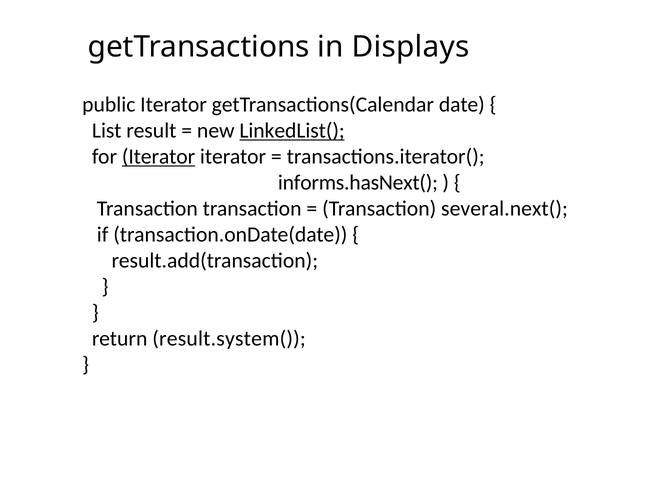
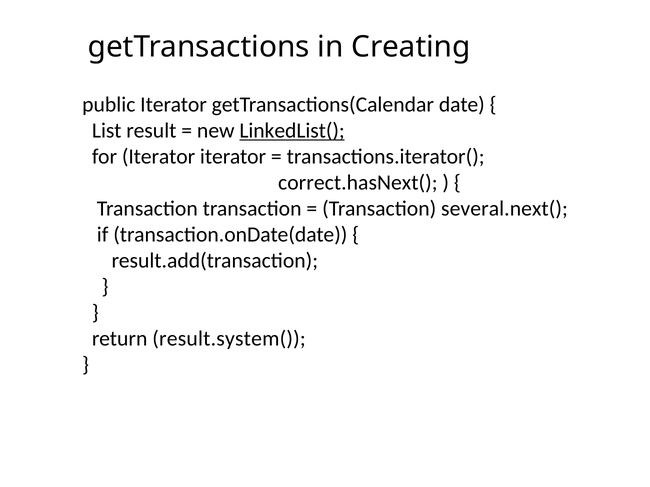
Displays: Displays -> Creating (411, 47)
Iterator underline: present -> none (159, 157)
informs.hasNext(: informs.hasNext( -> correct.hasNext( (358, 183)
